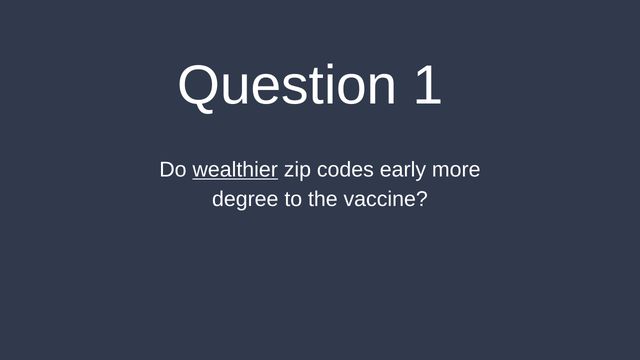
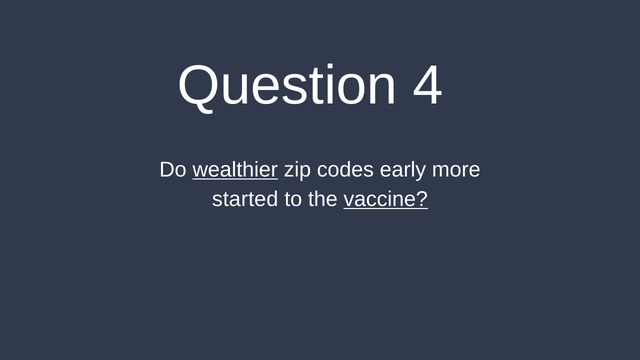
1: 1 -> 4 (428, 86)
degree: degree -> started (245, 199)
vaccine underline: none -> present (386, 199)
